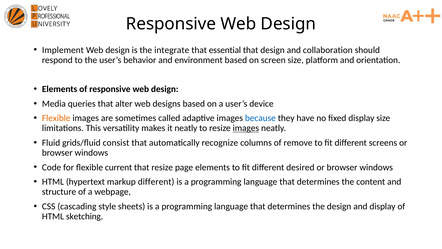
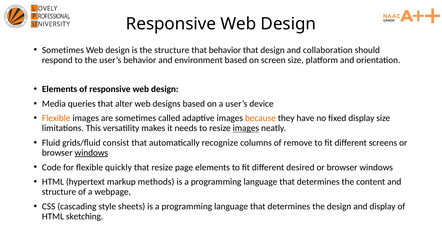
Implement: Implement -> Sometimes (63, 50)
the integrate: integrate -> structure (172, 50)
that essential: essential -> behavior (225, 50)
because colour: blue -> orange (260, 118)
it neatly: neatly -> needs (186, 128)
windows underline: none -> present (91, 153)
current: current -> quickly (118, 167)
markup different: different -> methods (156, 182)
